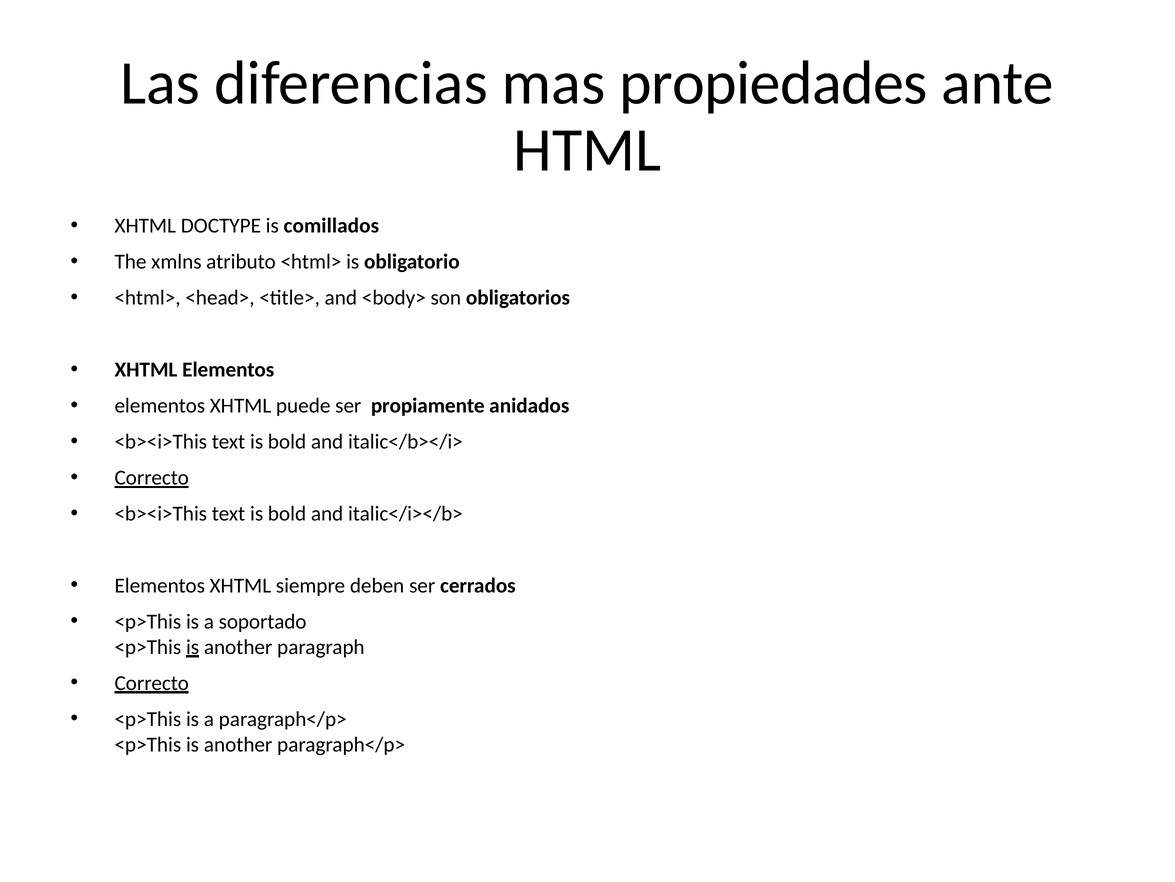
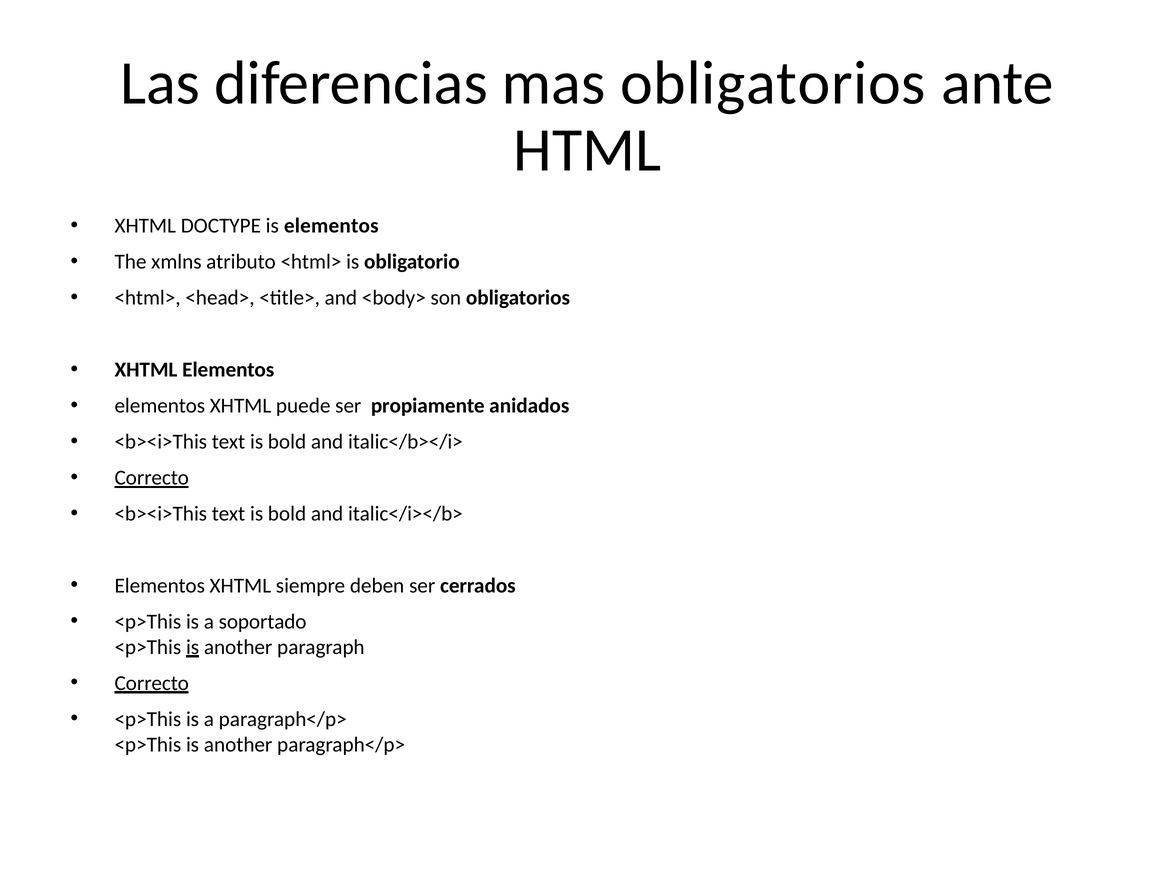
mas propiedades: propiedades -> obligatorios (773, 83)
is comillados: comillados -> elementos (331, 226)
